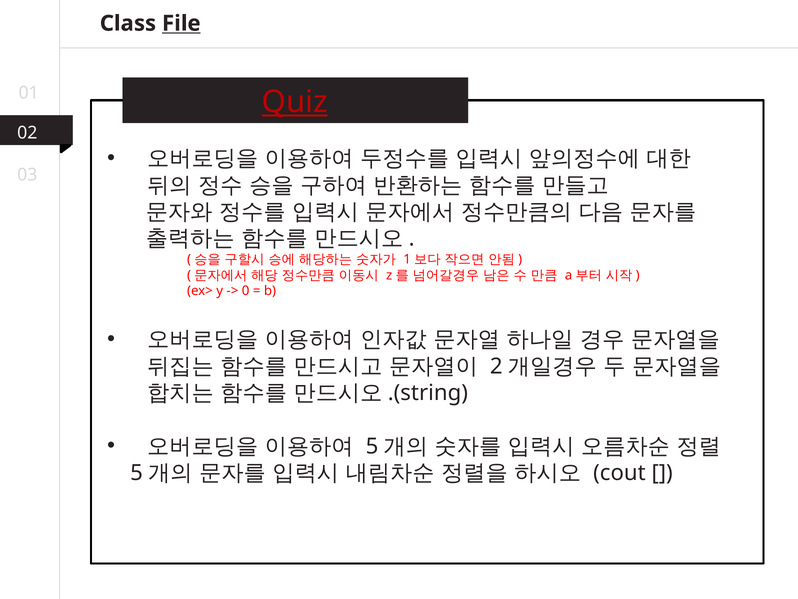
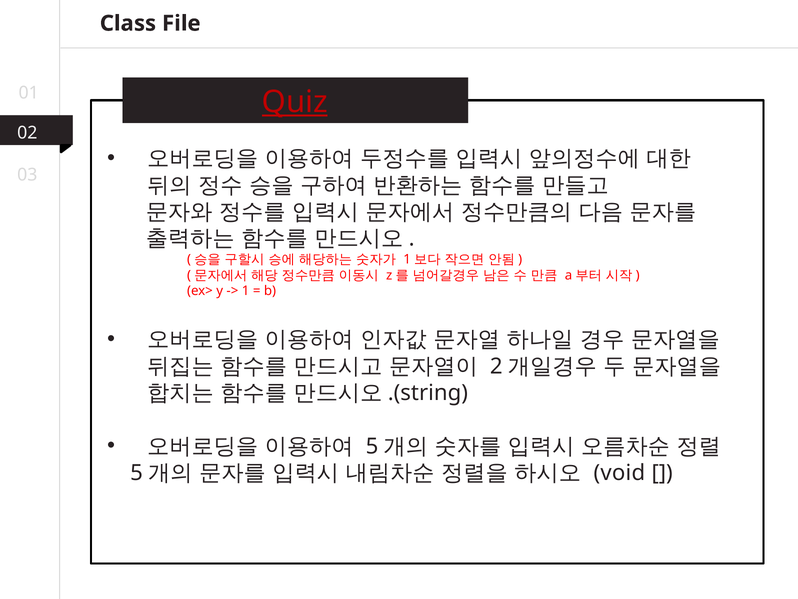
File underline: present -> none (181, 23)
0: 0 -> 1 (246, 291)
cout: cout -> void (619, 472)
